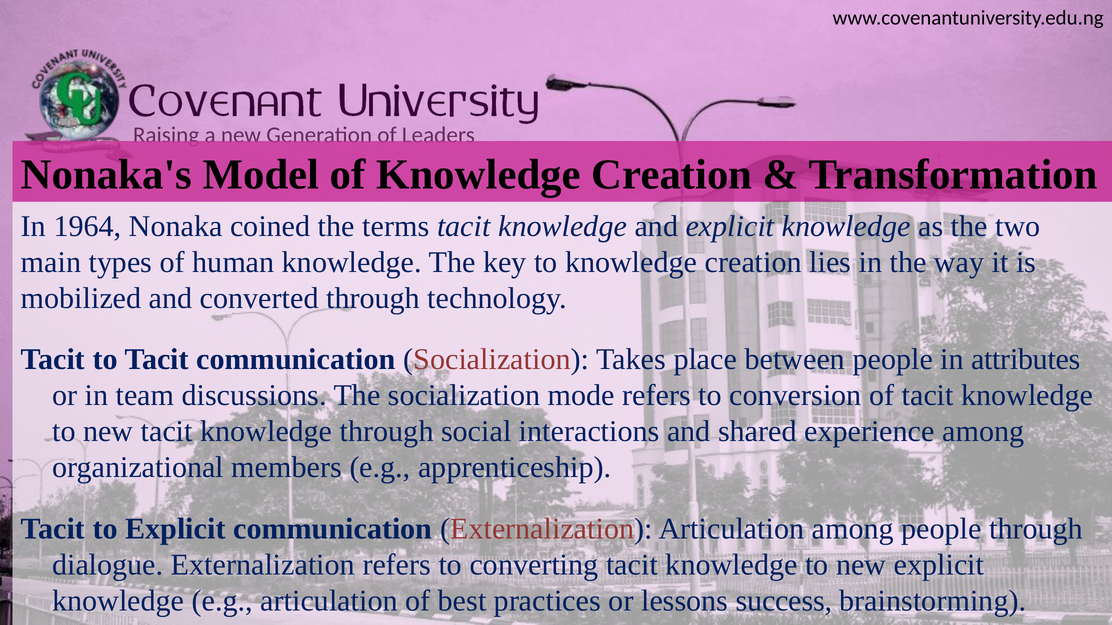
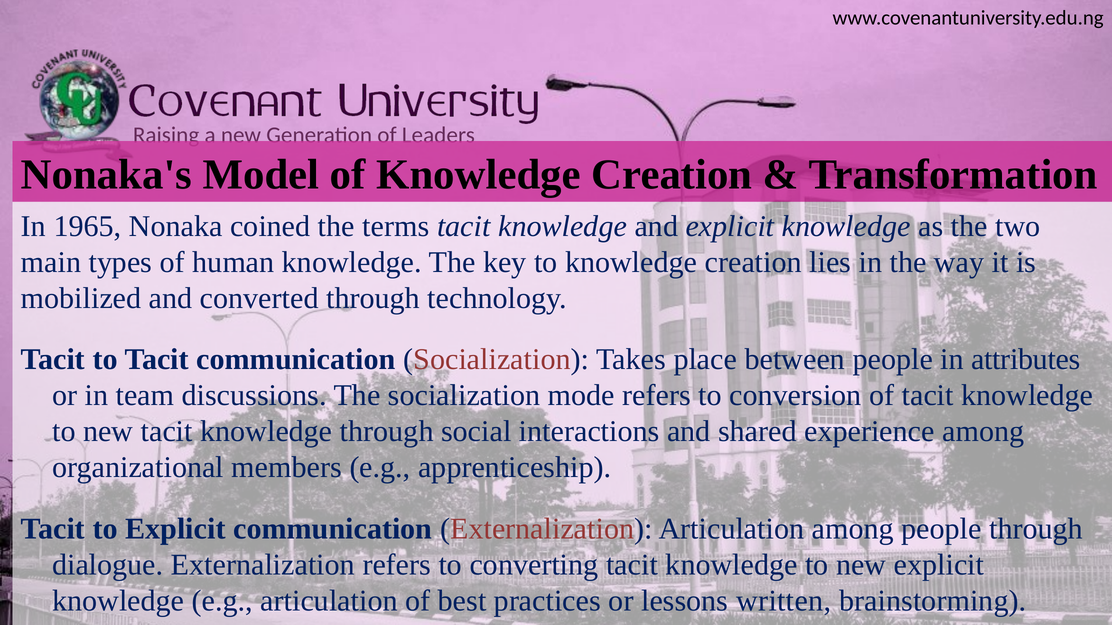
1964: 1964 -> 1965 (87, 226)
success: success -> written (784, 601)
